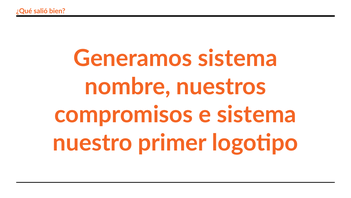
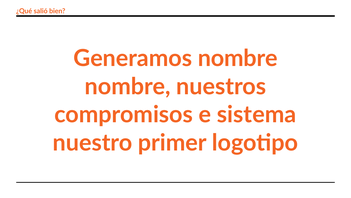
Generamos sistema: sistema -> nombre (238, 58)
